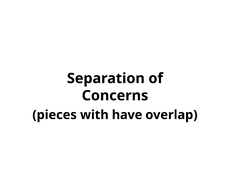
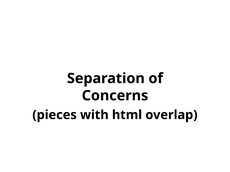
have: have -> html (127, 115)
